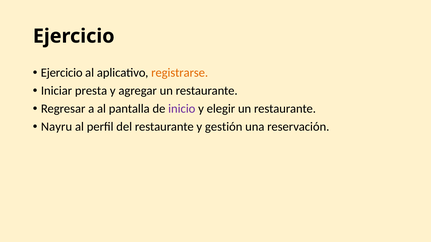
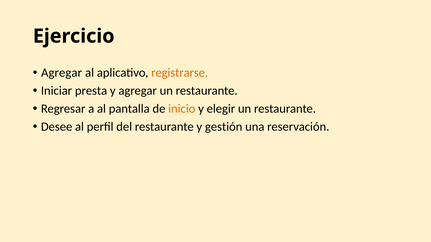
Ejercicio: Ejercicio -> Agregar (62, 73)
inicio colour: purple -> orange (182, 109)
Nayru: Nayru -> Desee (57, 127)
